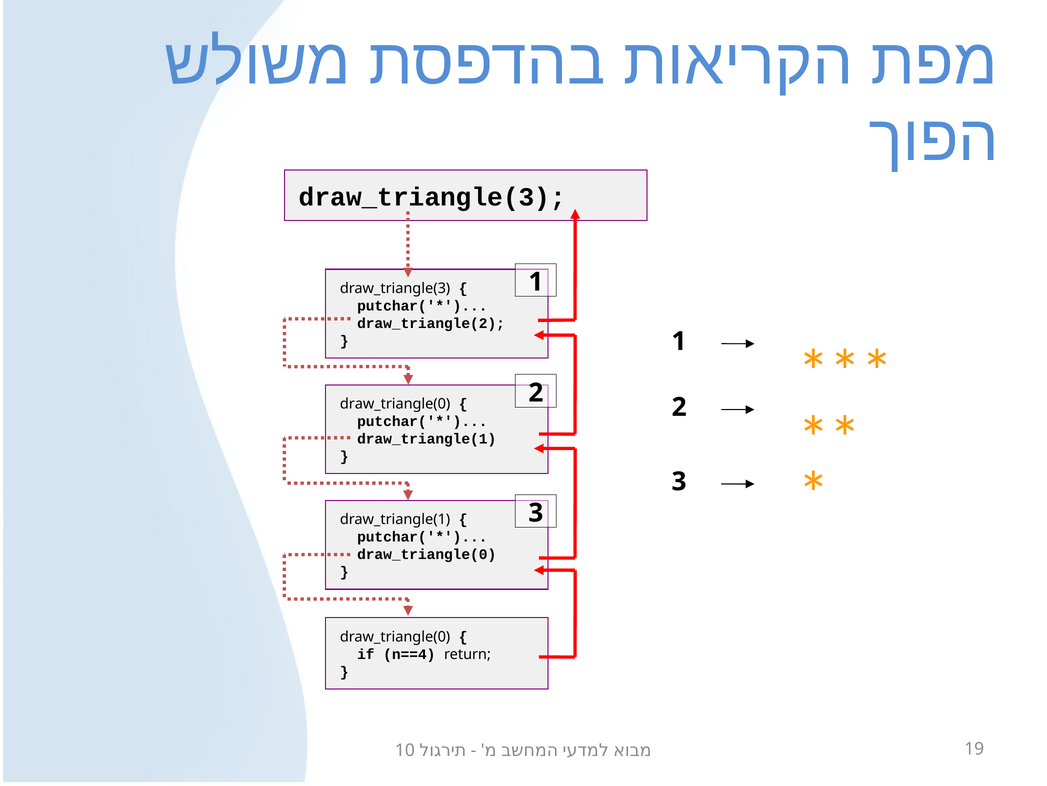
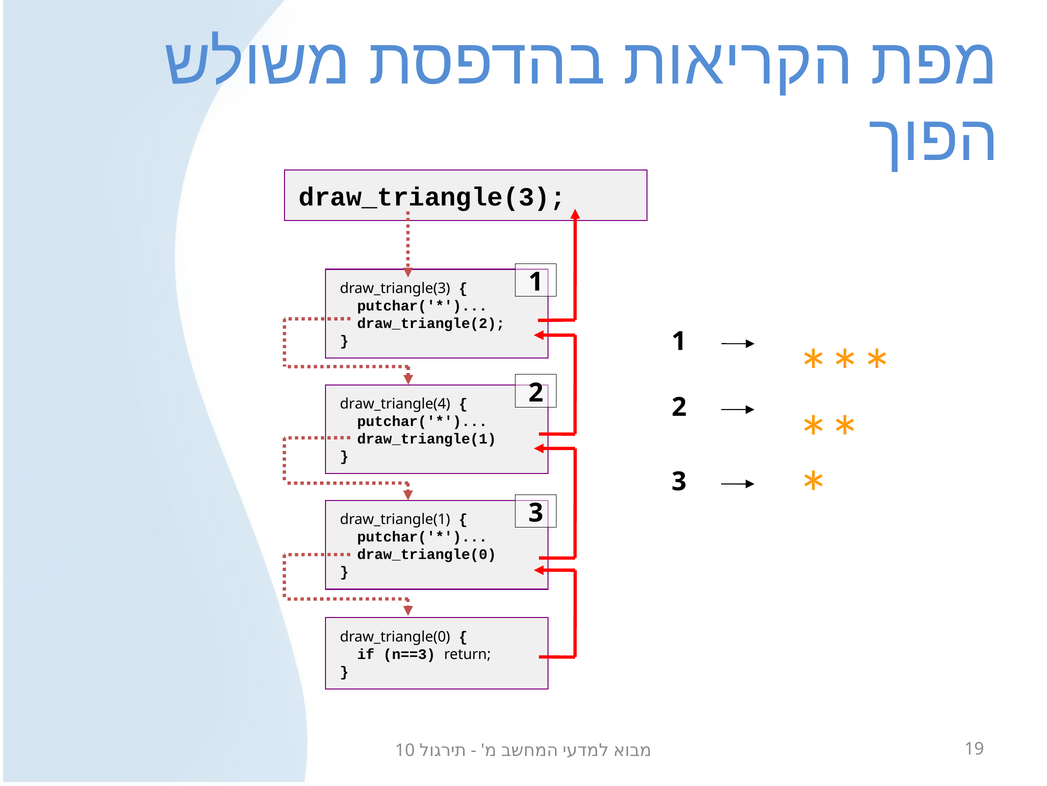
draw_triangle(0: draw_triangle(0 -> draw_triangle(4 (395, 404)
n==4: n==4 -> n==3 (409, 654)
